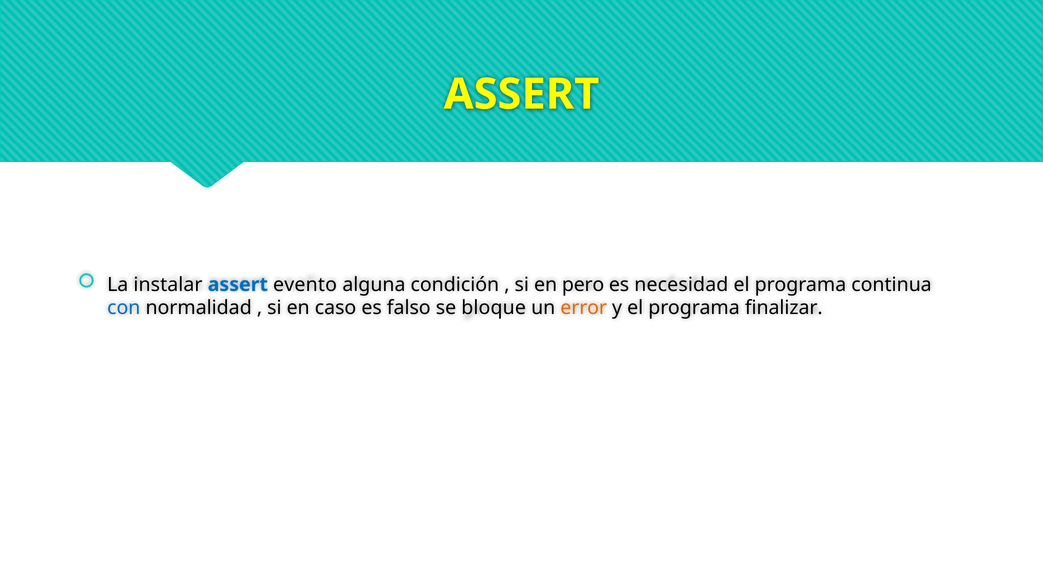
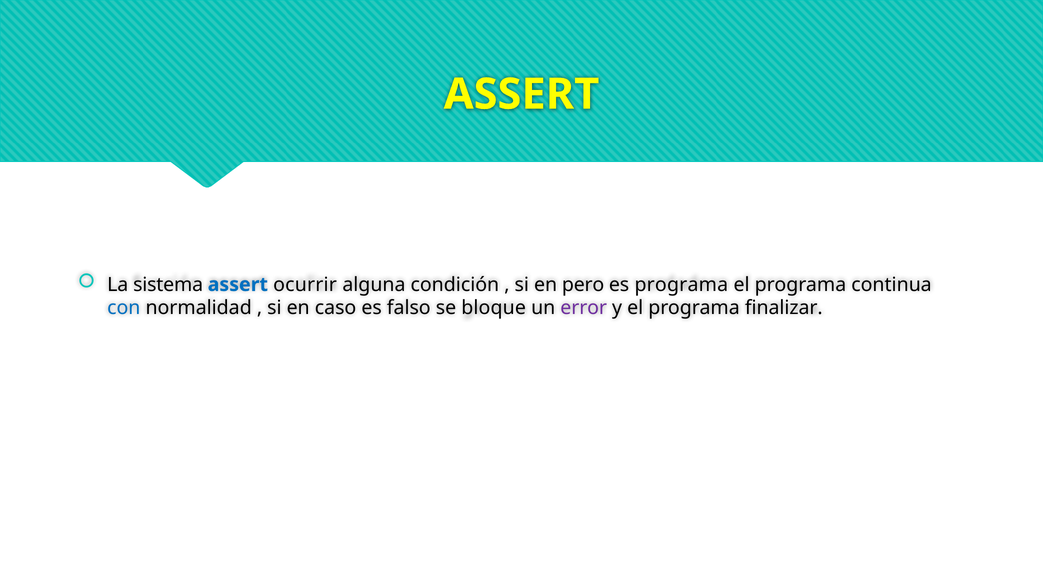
instalar: instalar -> sistema (168, 284)
evento: evento -> ocurrir (305, 284)
es necesidad: necesidad -> programa (681, 284)
error colour: orange -> purple (584, 308)
